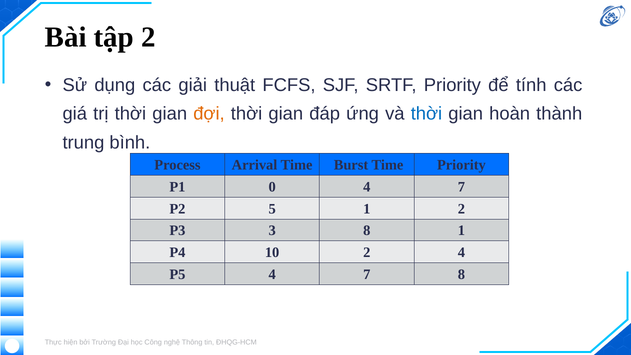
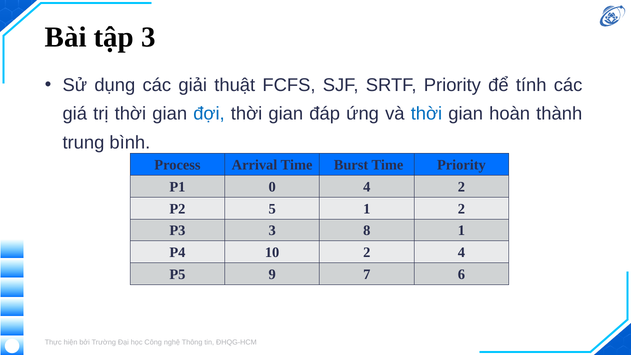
tập 2: 2 -> 3 (148, 37)
đợi colour: orange -> blue (209, 114)
0 4 7: 7 -> 2 (461, 187)
P5 4: 4 -> 9 (272, 274)
7 8: 8 -> 6 (461, 274)
